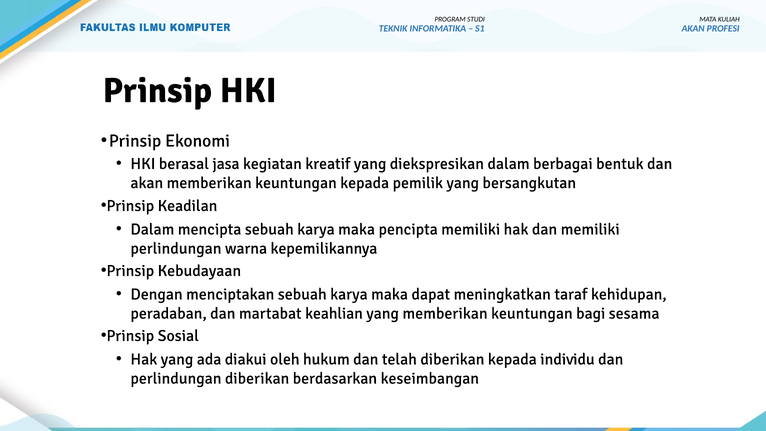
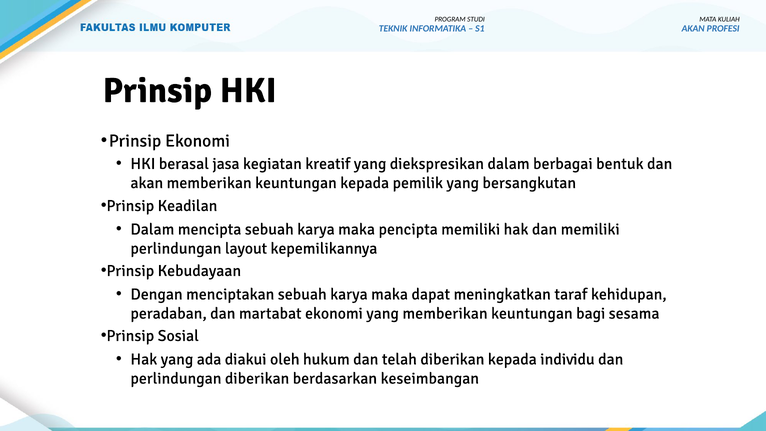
warna: warna -> layout (246, 248)
martabat keahlian: keahlian -> ekonomi (334, 313)
